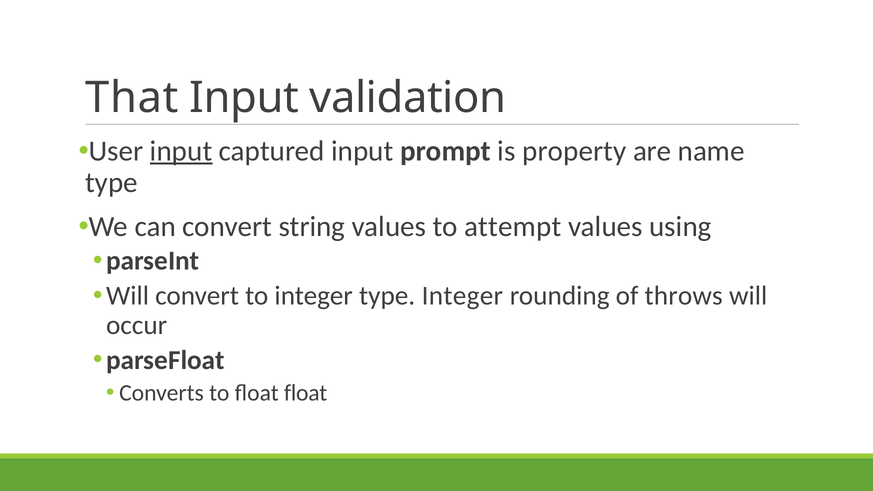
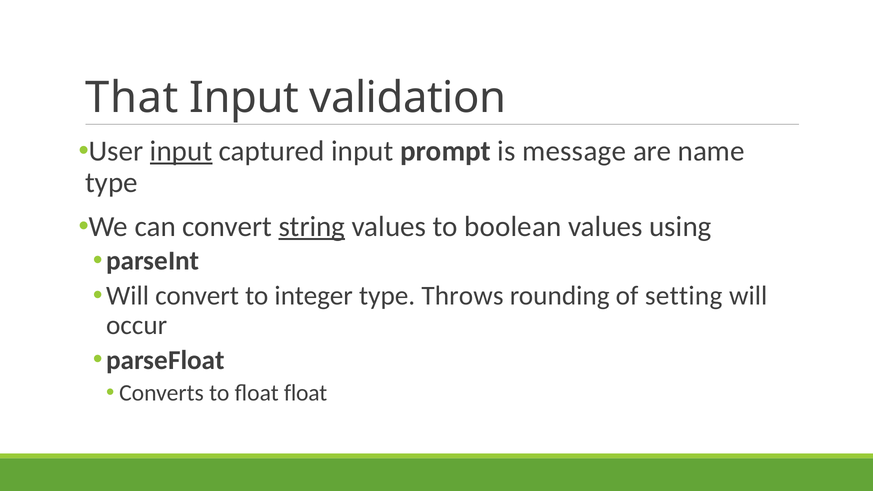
property: property -> message (574, 151)
string underline: none -> present (312, 227)
attempt: attempt -> boolean (513, 227)
type Integer: Integer -> Throws (462, 296)
throws: throws -> setting (684, 296)
